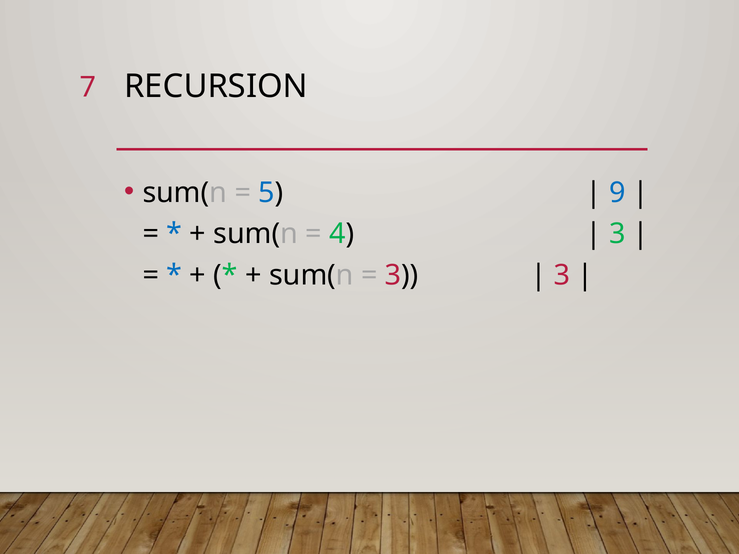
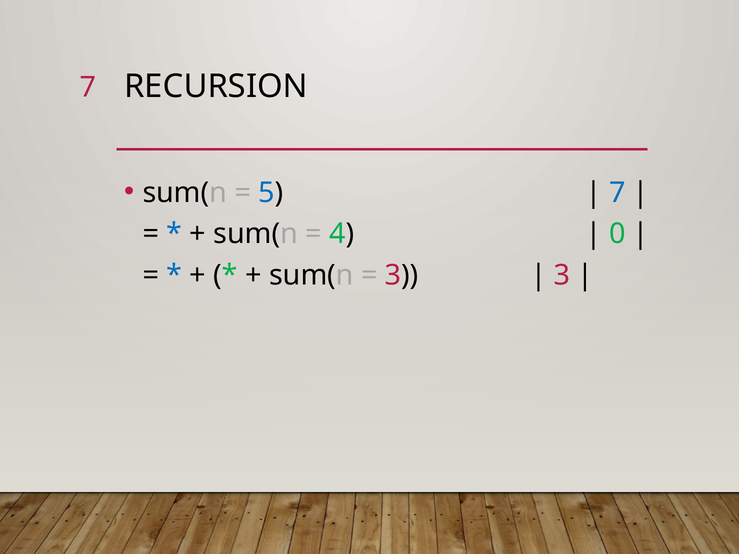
9: 9 -> 7 (617, 193)
3: 3 -> 0 (617, 234)
